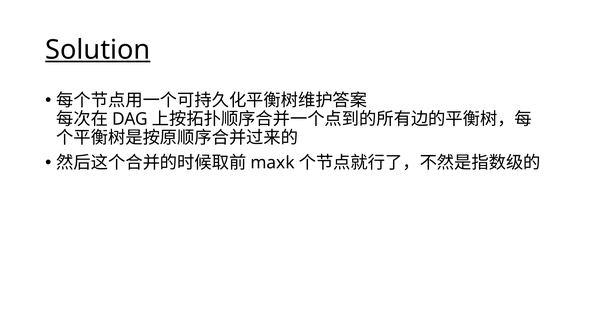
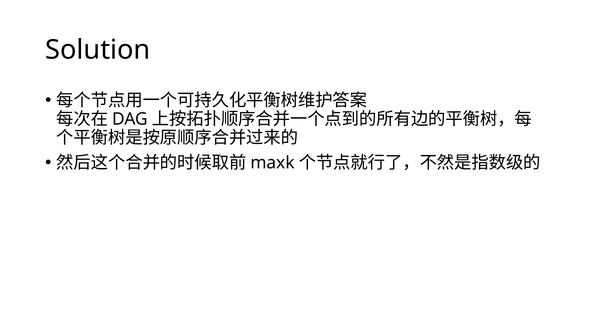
Solution underline: present -> none (98, 50)
